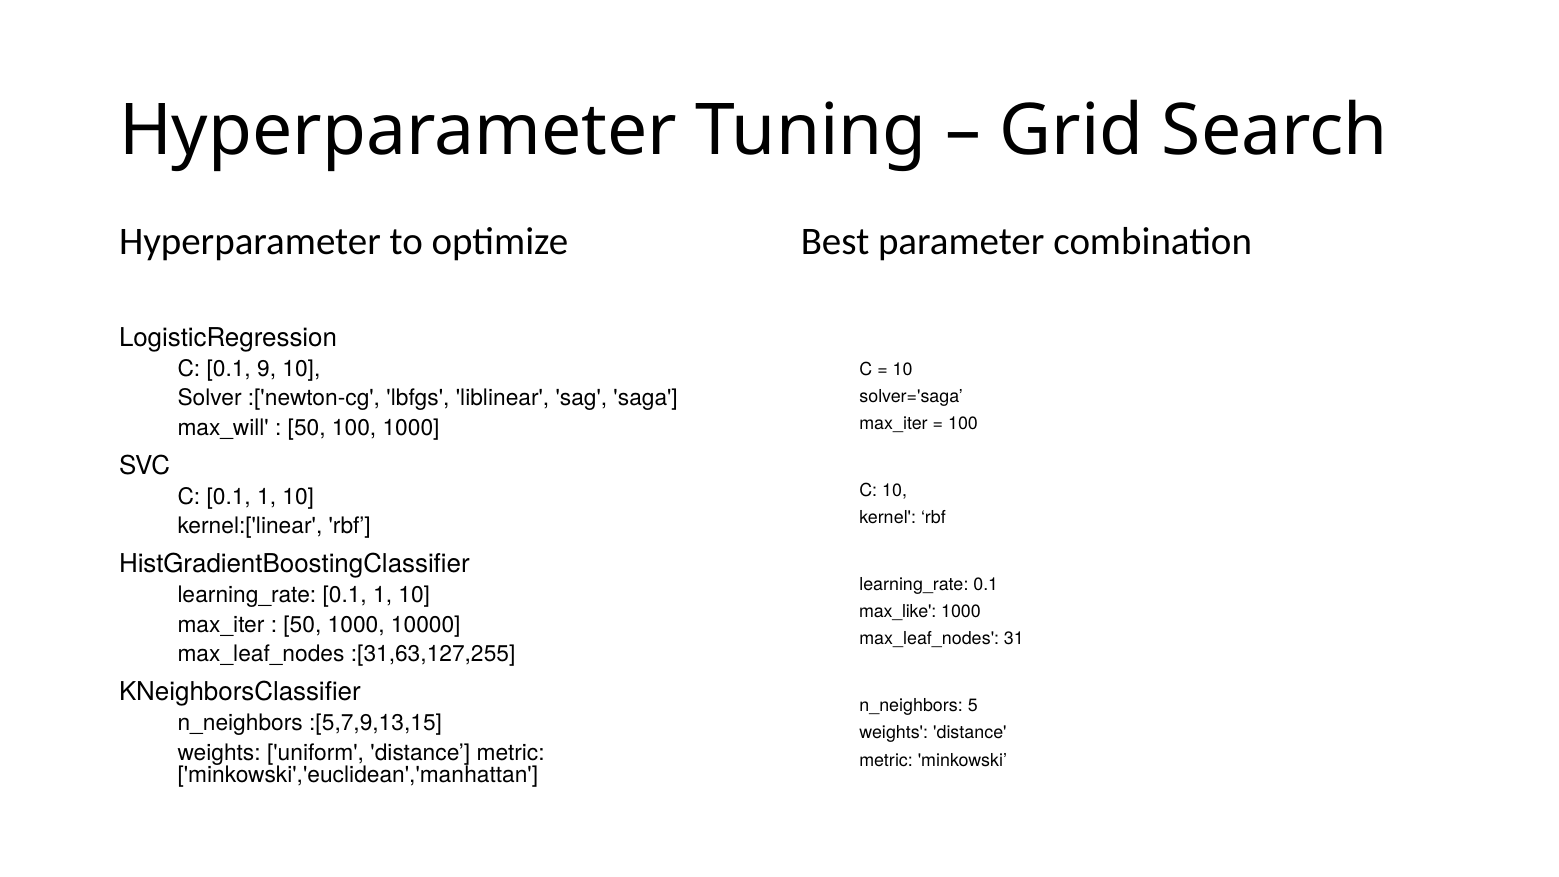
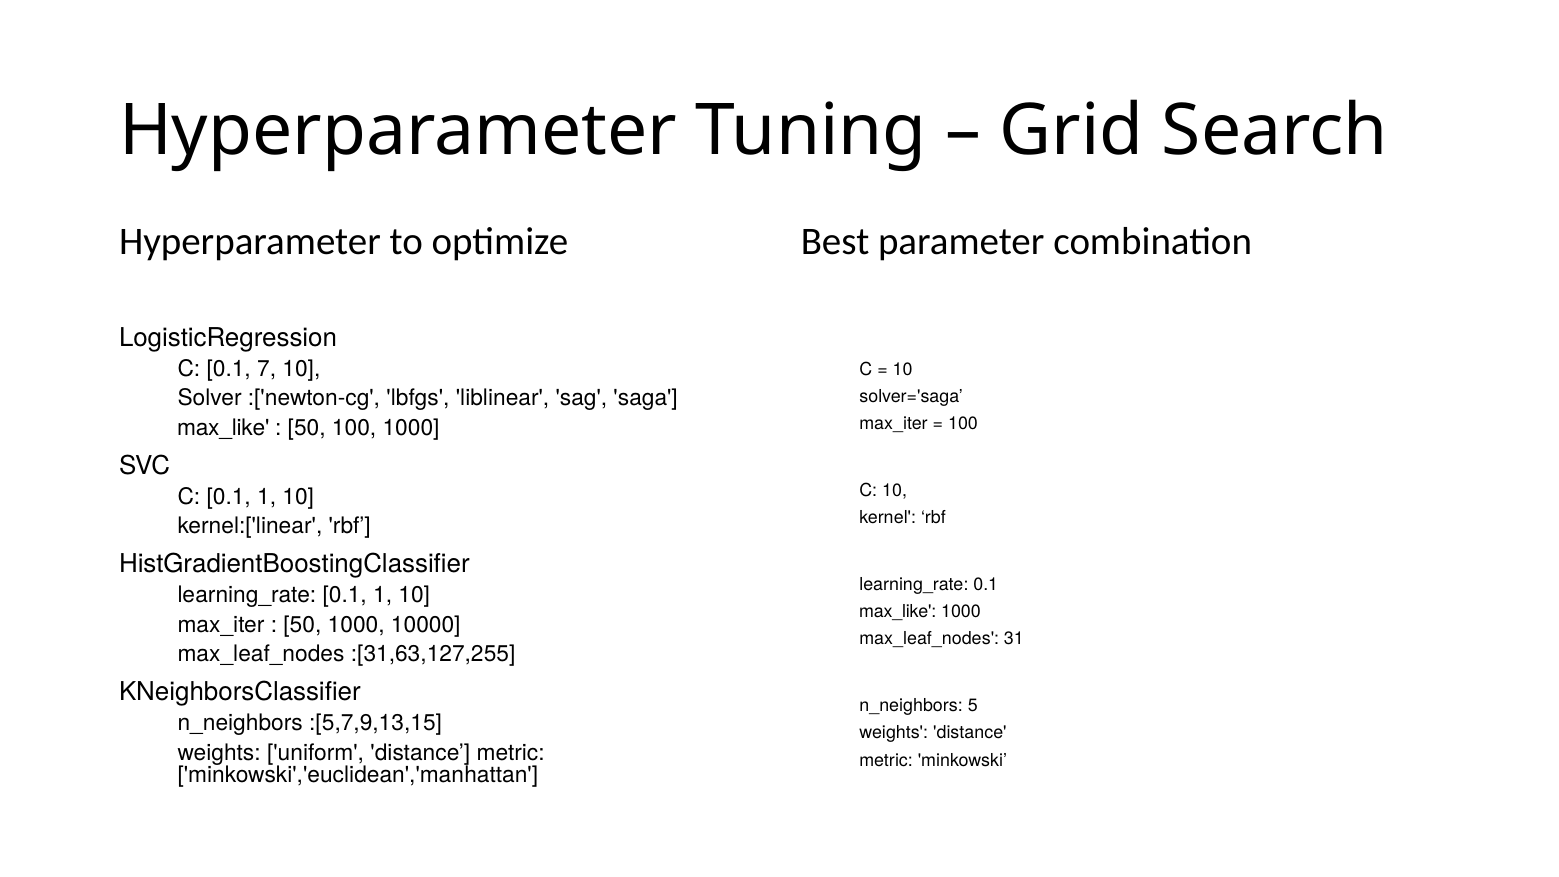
9: 9 -> 7 (267, 369)
max_will: max_will -> max_like (223, 428)
